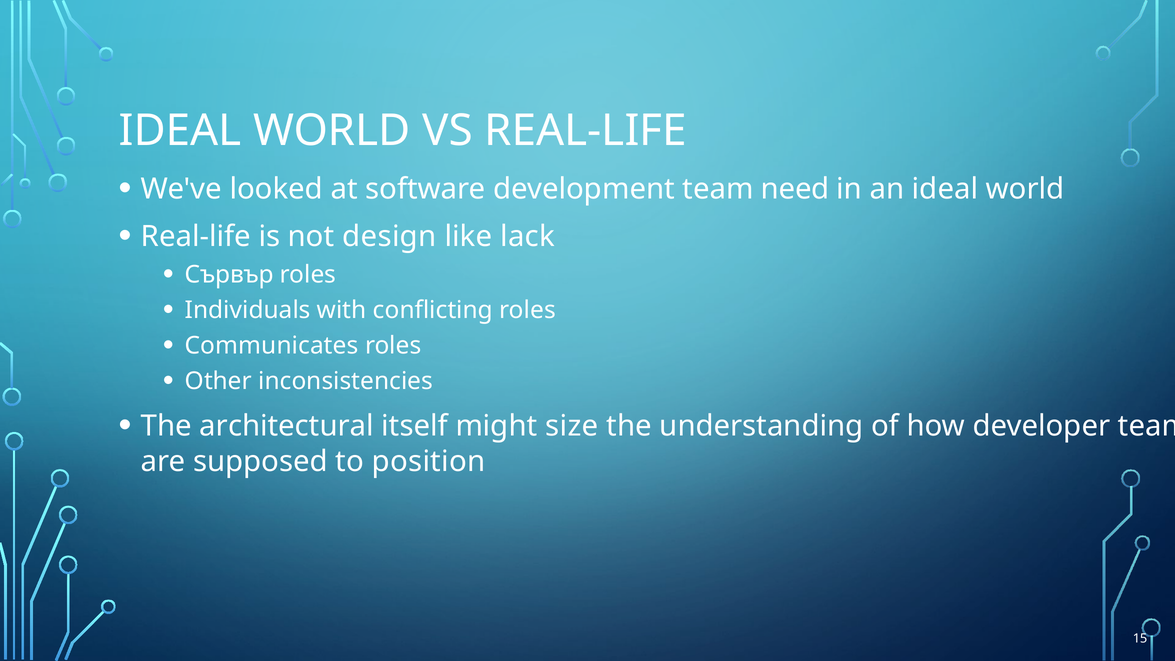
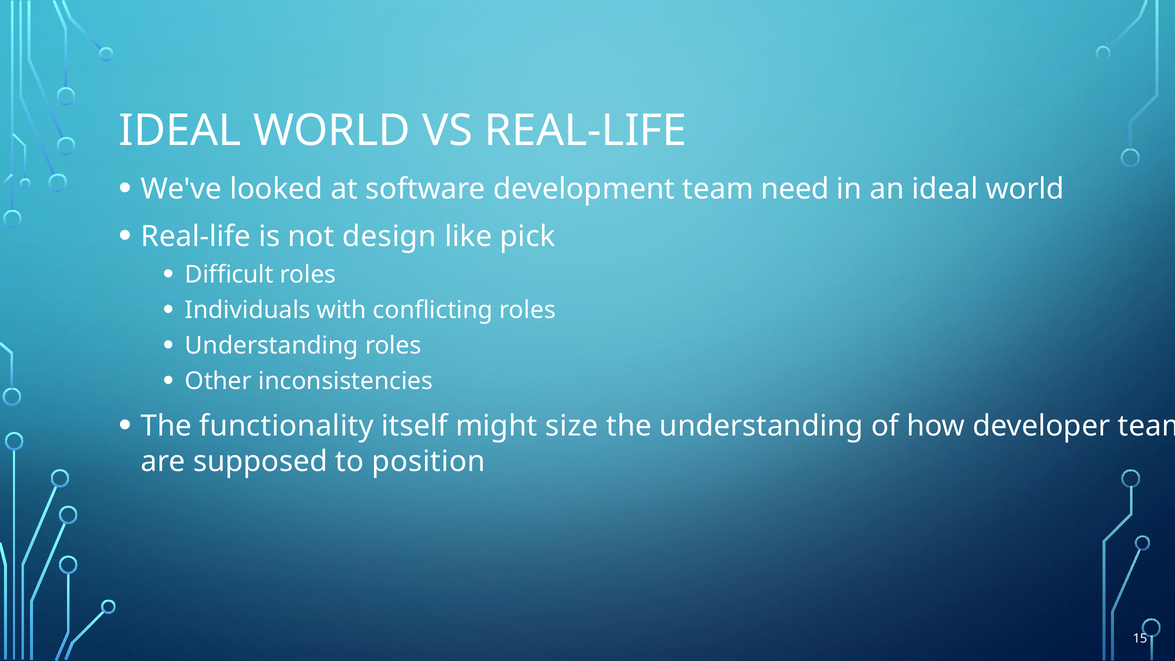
lack: lack -> pick (528, 237)
Сървър: Сървър -> Difficult (229, 275)
Communicates: Communicates -> Understanding (272, 346)
architectural: architectural -> functionality (287, 426)
